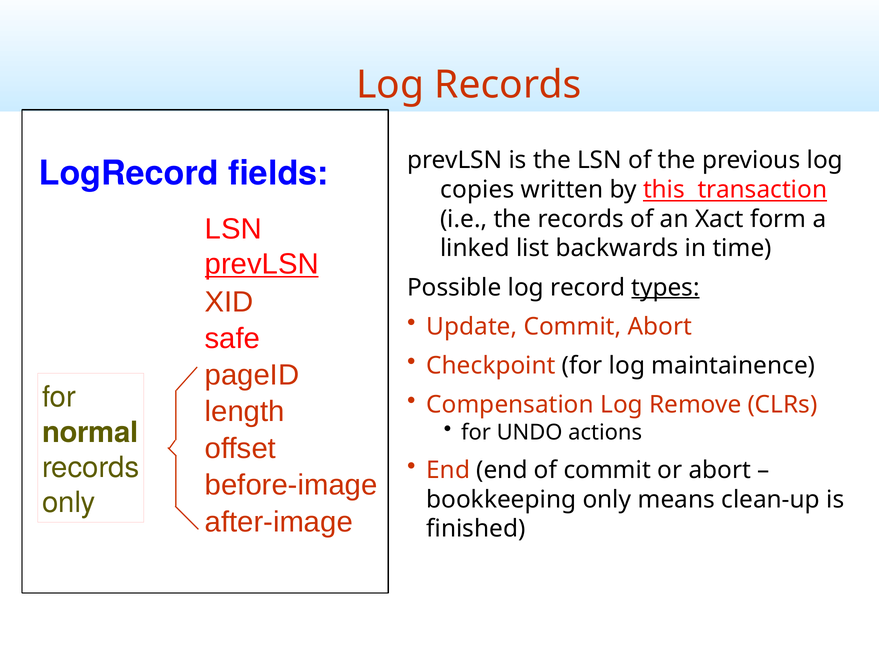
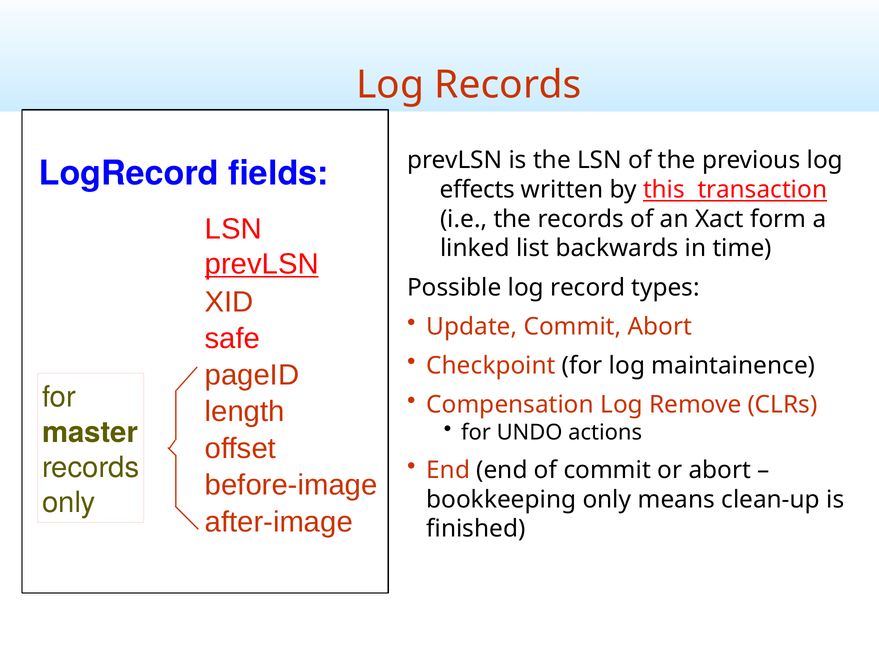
copies: copies -> effects (478, 190)
types underline: present -> none (666, 288)
normal: normal -> master (90, 433)
